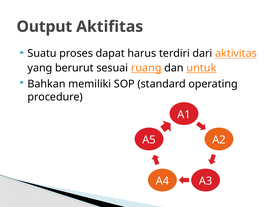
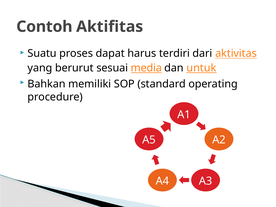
Output: Output -> Contoh (44, 27)
ruang: ruang -> media (146, 68)
